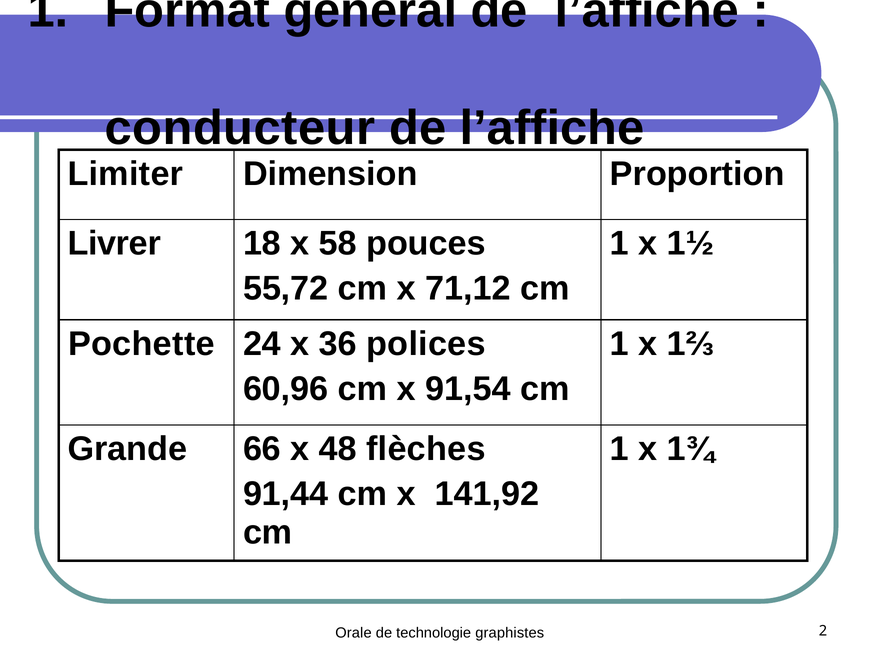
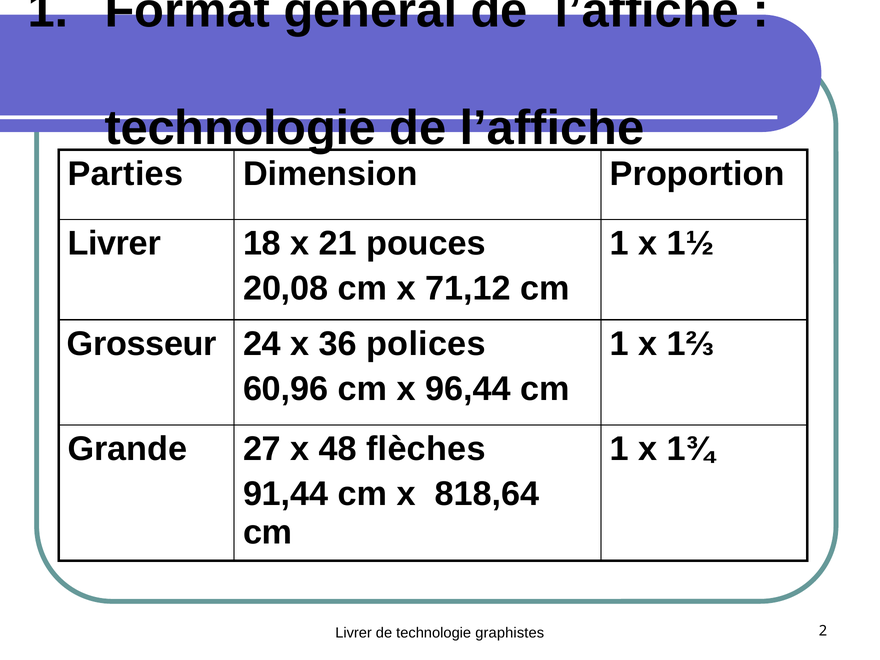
conducteur: conducteur -> technologie (240, 128)
Limiter: Limiter -> Parties (125, 174)
58: 58 -> 21 (338, 243)
55,72: 55,72 -> 20,08 (286, 288)
Pochette: Pochette -> Grosseur (142, 344)
91,54: 91,54 -> 96,44 (468, 389)
66: 66 -> 27 (262, 449)
141,92: 141,92 -> 818,64 (487, 494)
Orale: Orale -> Livrer (354, 633)
